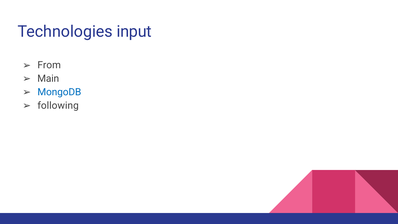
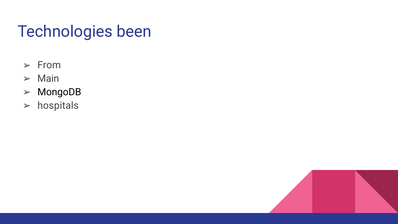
input: input -> been (134, 31)
MongoDB colour: blue -> black (59, 92)
following: following -> hospitals (58, 105)
